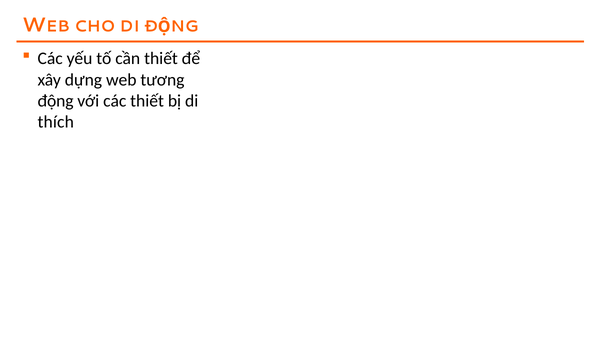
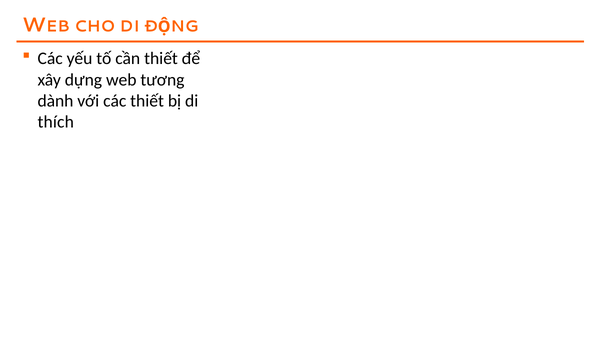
động: động -> dành (56, 101)
